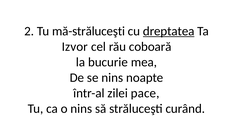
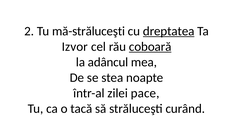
coboară underline: none -> present (150, 47)
bucurie: bucurie -> adâncul (108, 62)
se nins: nins -> stea (112, 78)
o nins: nins -> tacă (81, 109)
